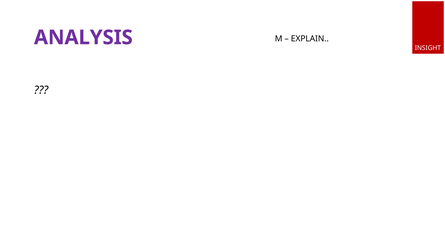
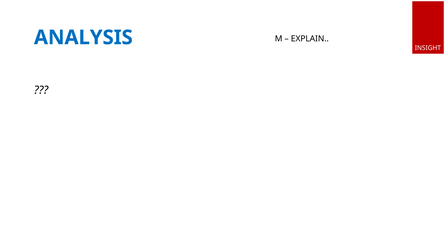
ANALYSIS colour: purple -> blue (83, 37)
